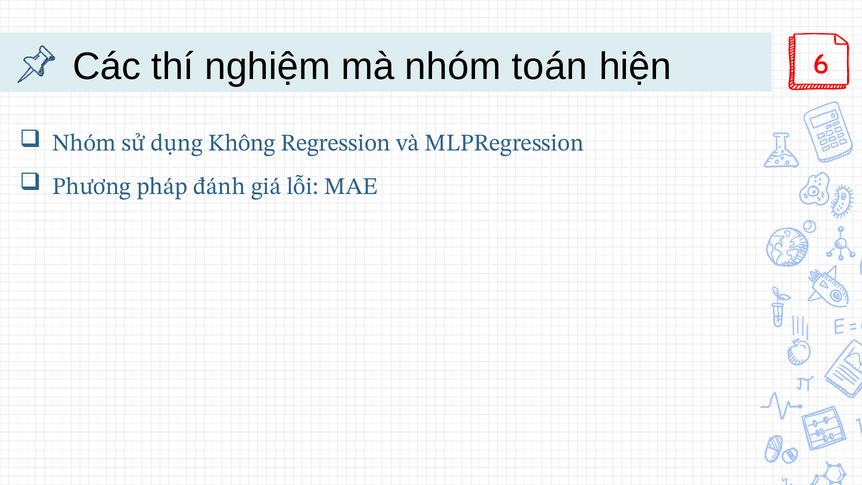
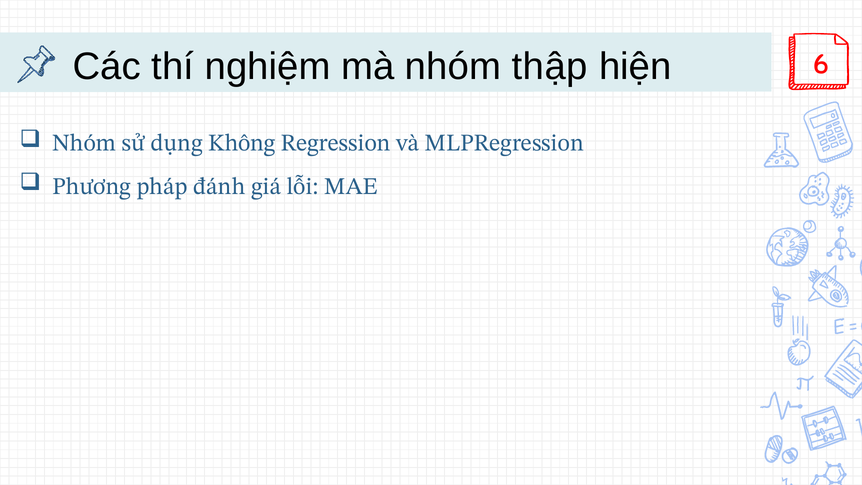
toán: toán -> thập (550, 67)
